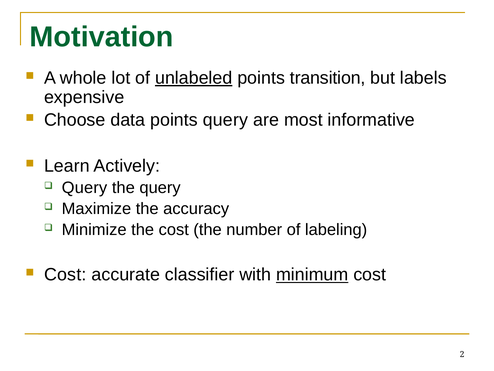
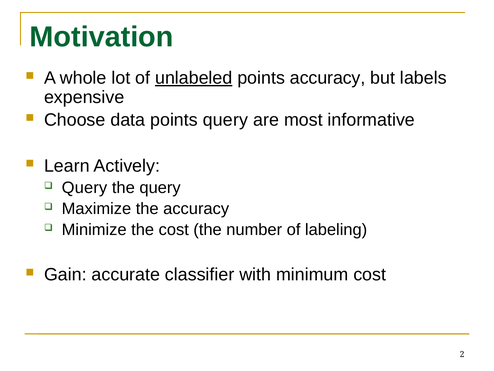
points transition: transition -> accuracy (328, 78)
Cost: Cost -> Gain (65, 274)
minimum underline: present -> none (312, 274)
